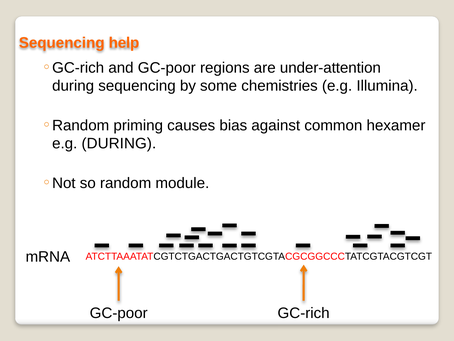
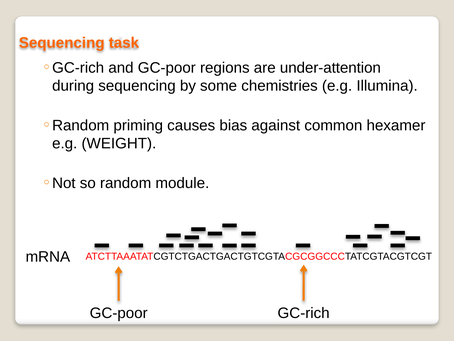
help: help -> task (124, 43)
e.g DURING: DURING -> WEIGHT (119, 143)
